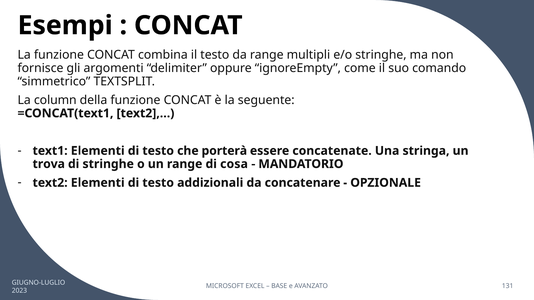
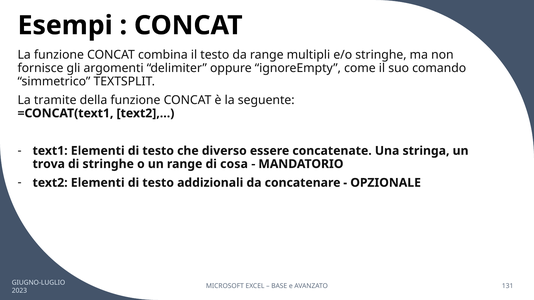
column: column -> tramite (55, 100)
porterà: porterà -> diverso (224, 151)
